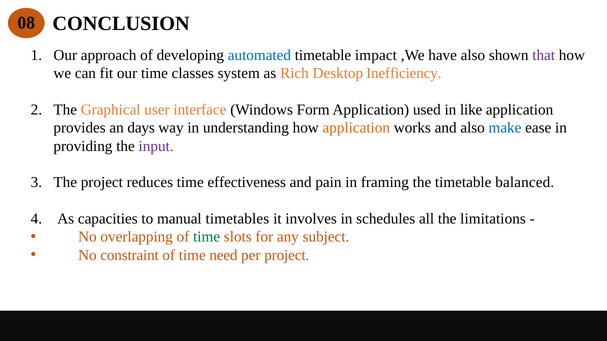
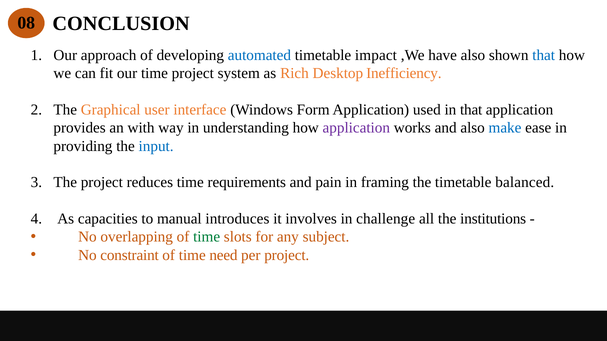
that colour: purple -> blue (544, 55)
time classes: classes -> project (193, 73)
in like: like -> that (471, 110)
days: days -> with (141, 128)
application colour: orange -> purple (356, 128)
input colour: purple -> blue (156, 146)
effectiveness: effectiveness -> requirements (247, 183)
timetables: timetables -> introduces (237, 219)
schedules: schedules -> challenge (386, 219)
limitations: limitations -> institutions (493, 219)
